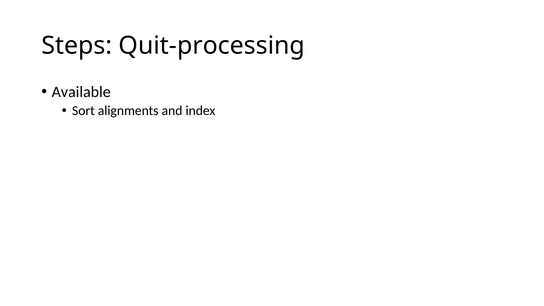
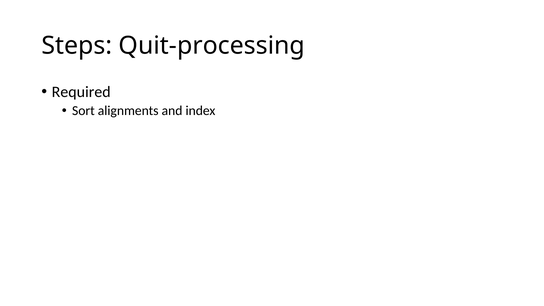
Available: Available -> Required (81, 92)
